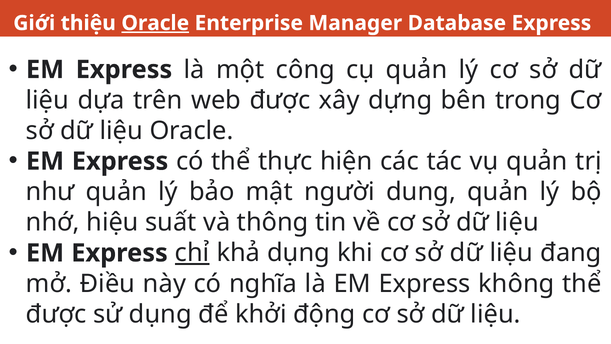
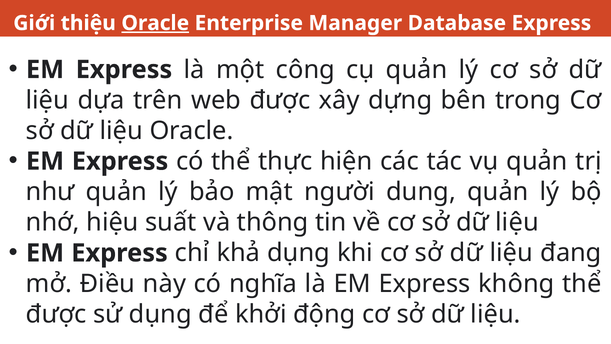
chỉ underline: present -> none (192, 253)
